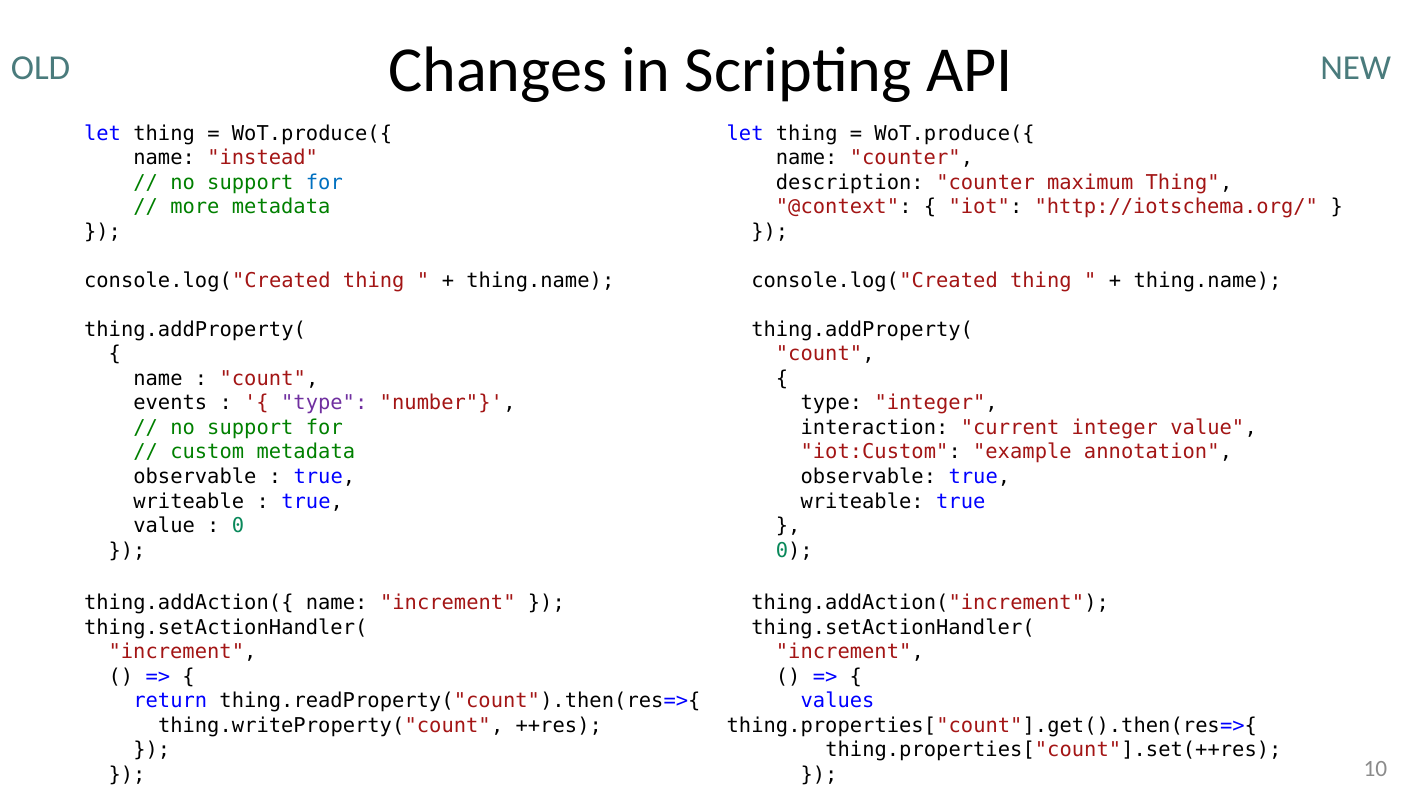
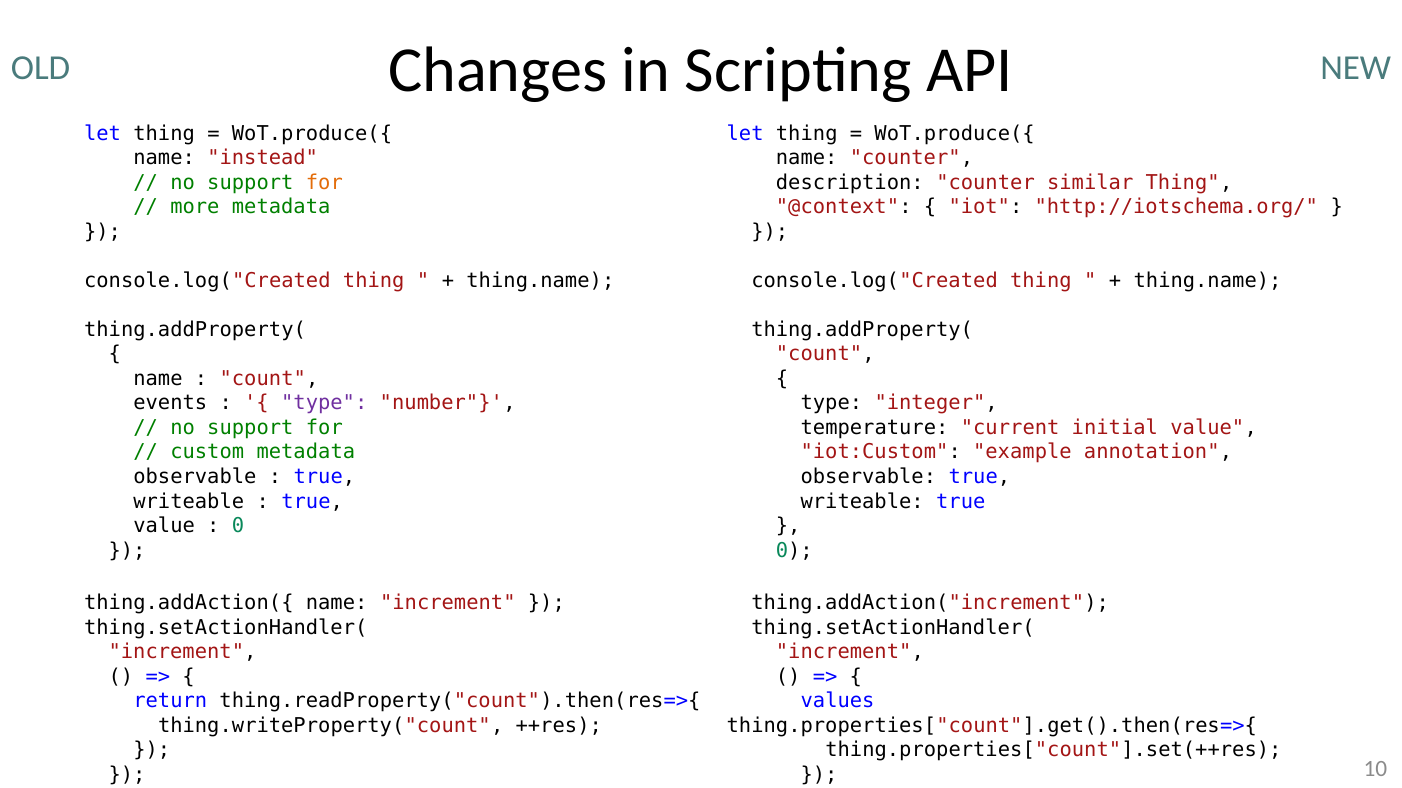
for colour: blue -> orange (324, 182)
maximum: maximum -> similar (1090, 182)
interaction: interaction -> temperature (875, 428)
current integer: integer -> initial (1115, 428)
